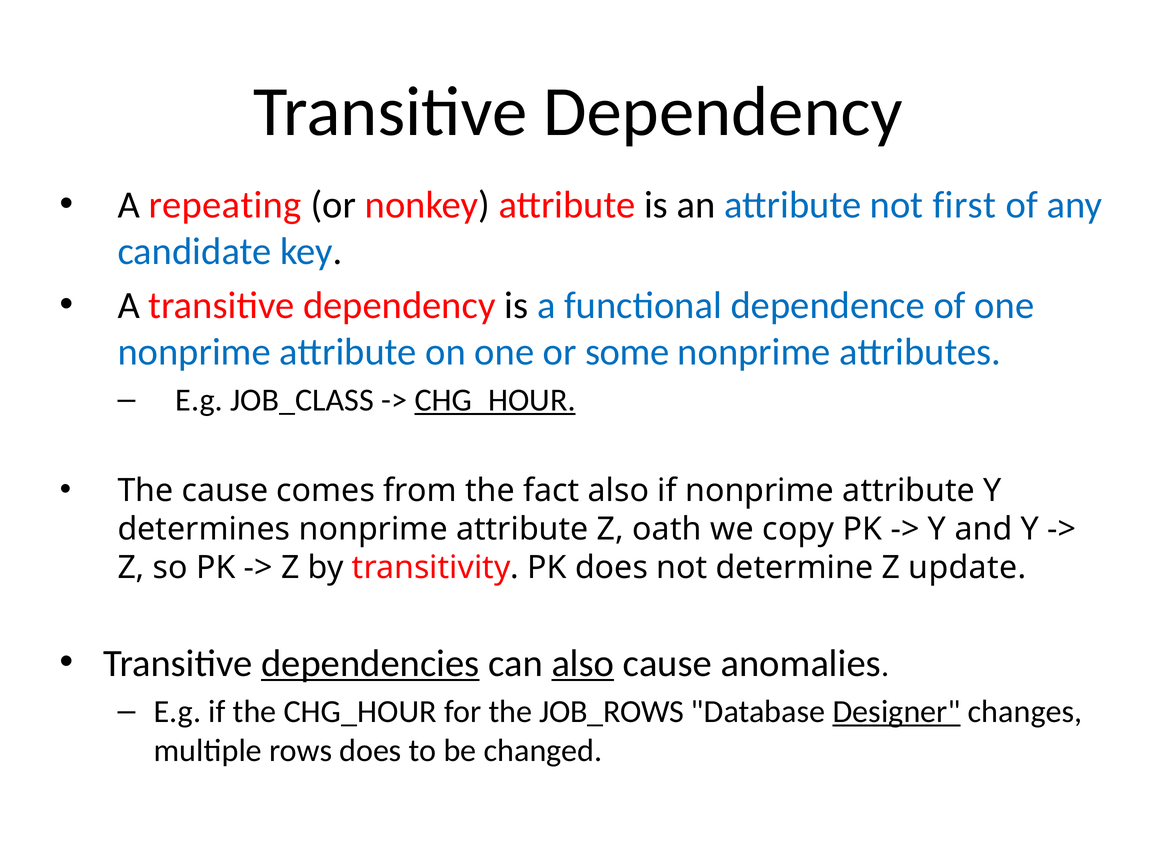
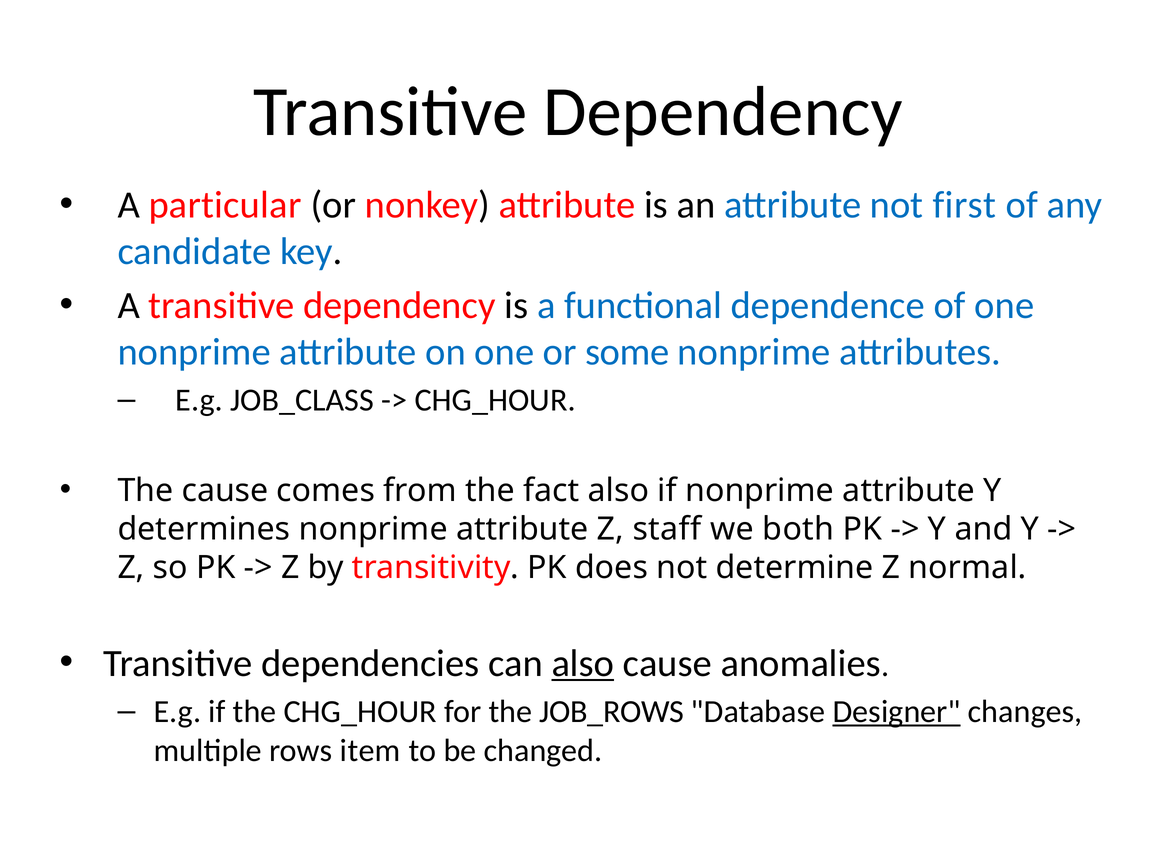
repeating: repeating -> particular (225, 205)
CHG_HOUR underline: present -> none (495, 400)
oath: oath -> staff (667, 529)
copy: copy -> both (798, 529)
update: update -> normal (967, 568)
dependencies underline: present -> none (370, 663)
rows does: does -> item (370, 750)
